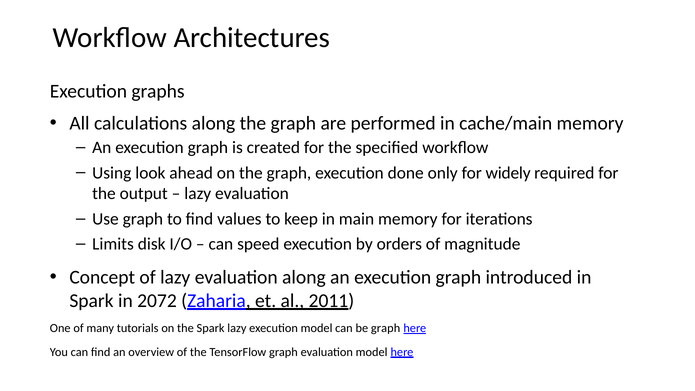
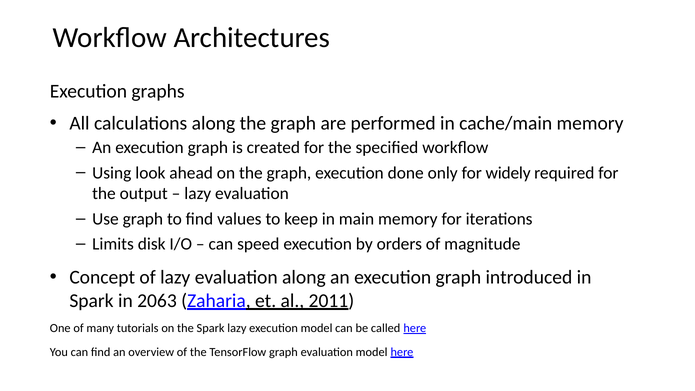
2072: 2072 -> 2063 (157, 301)
be graph: graph -> called (386, 328)
